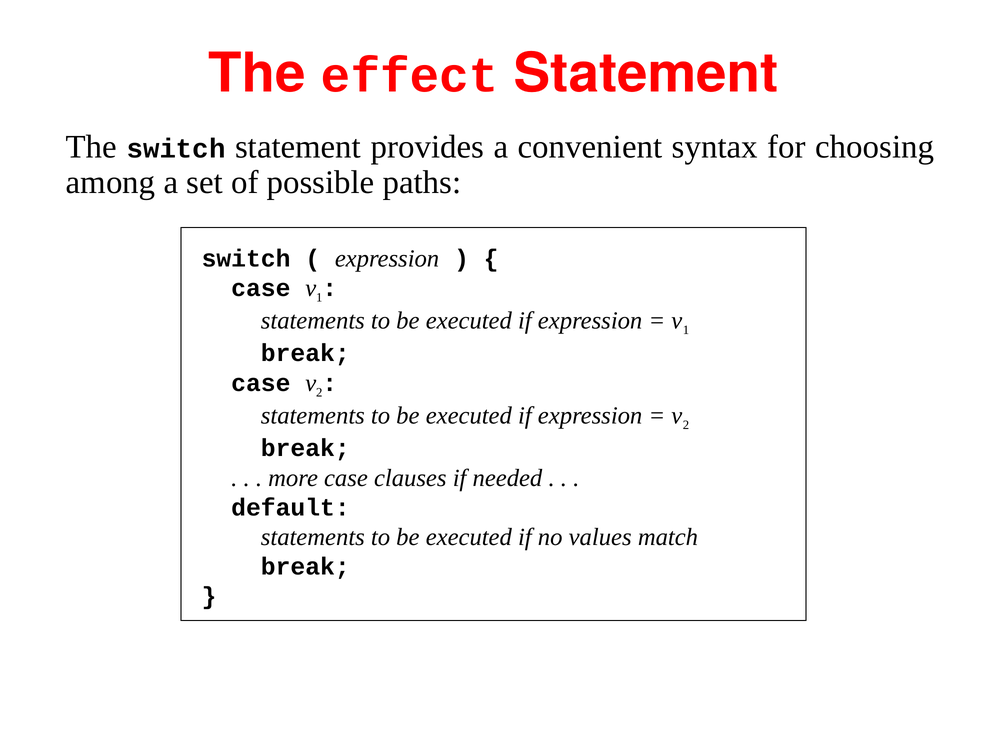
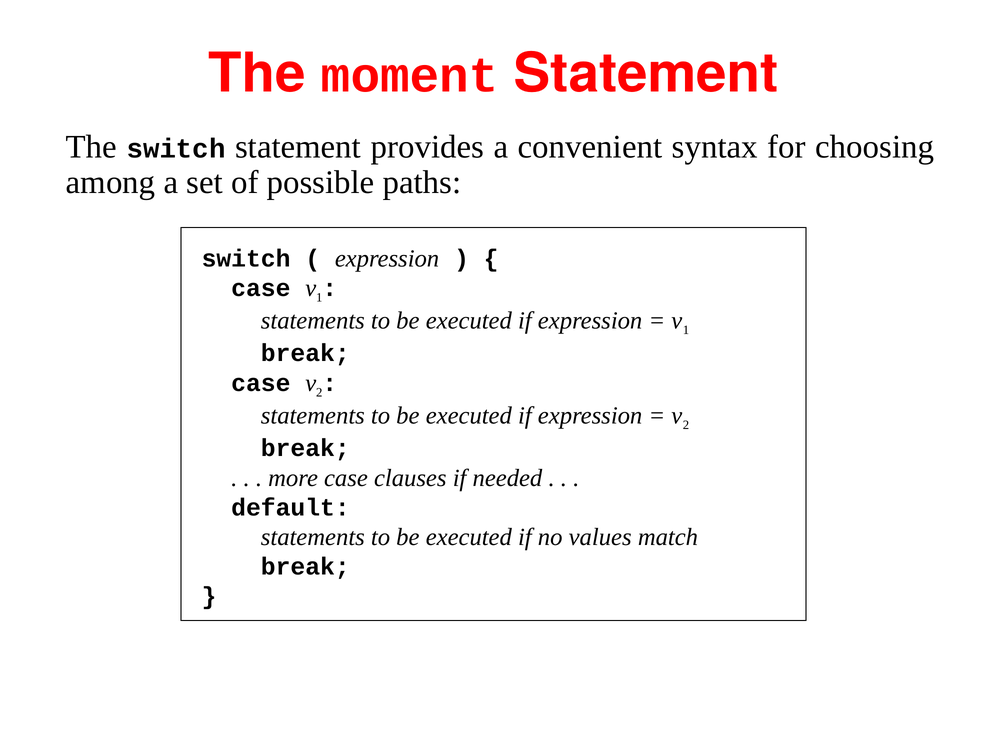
effect: effect -> moment (410, 76)
